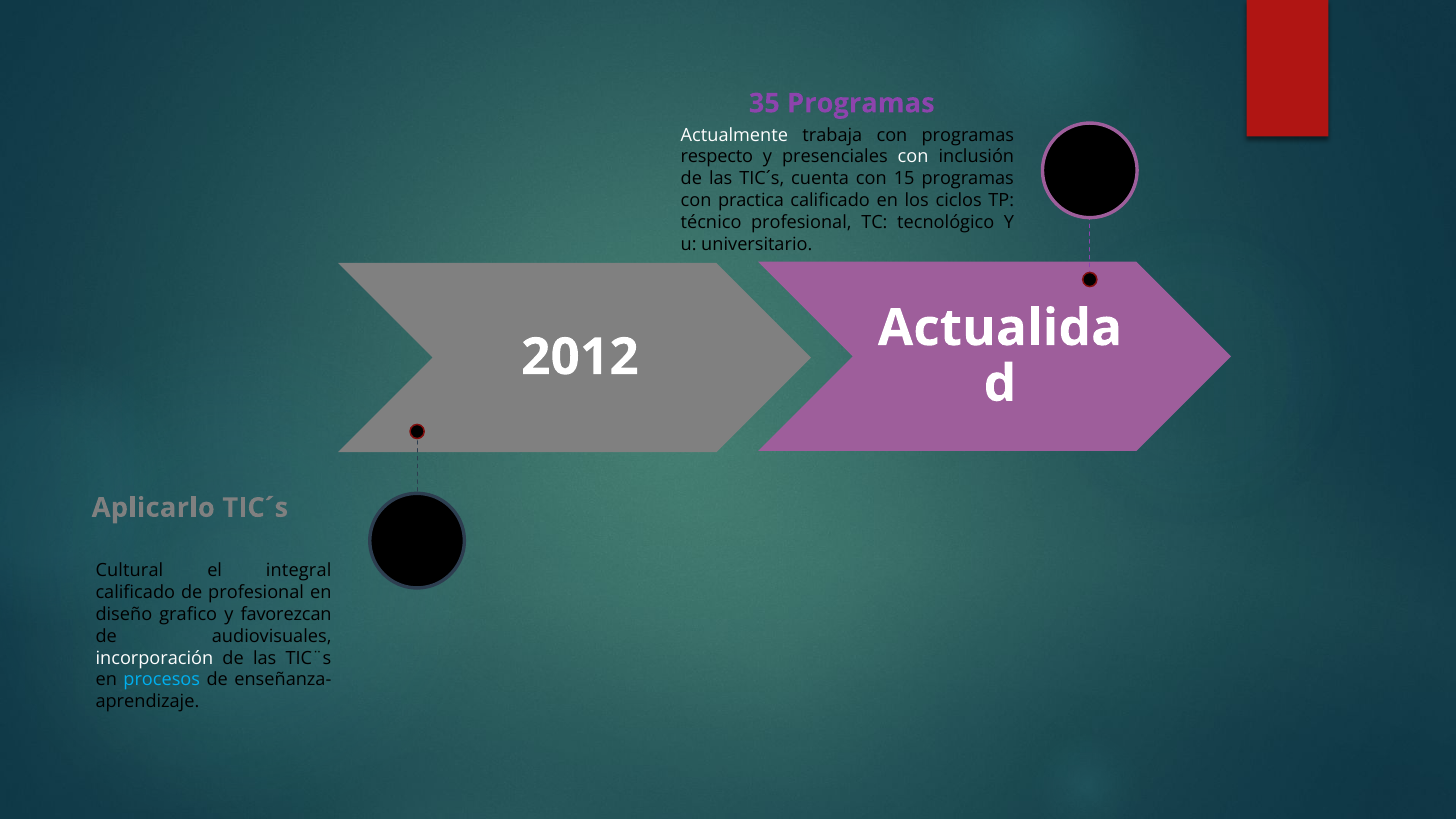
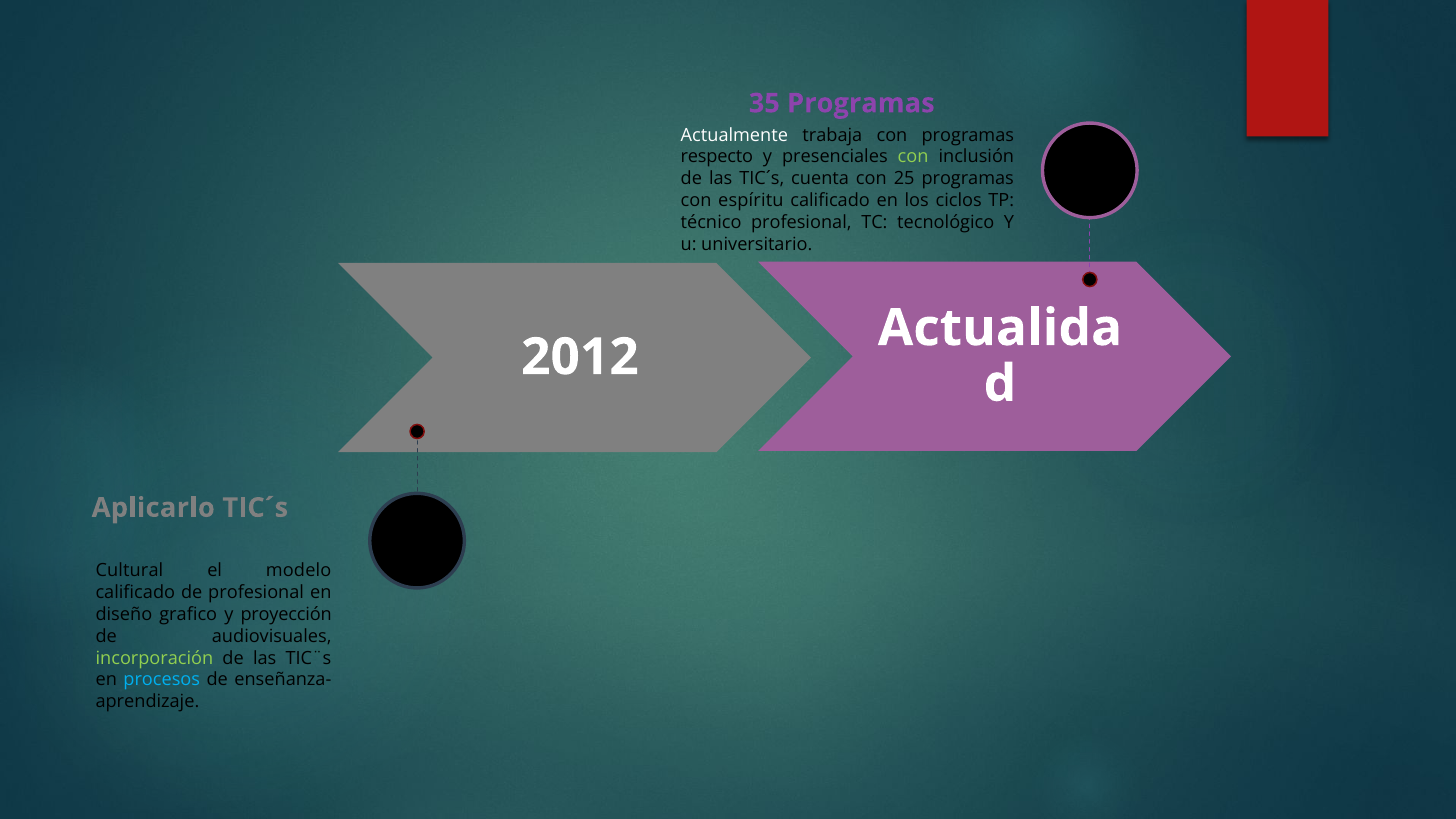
con colour: white -> light green (913, 157)
15: 15 -> 25 (904, 179)
practica: practica -> espíritu (751, 201)
integral: integral -> modelo (299, 571)
favorezcan: favorezcan -> proyección (286, 614)
incorporación colour: white -> light green (154, 658)
